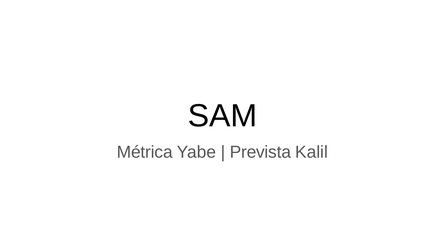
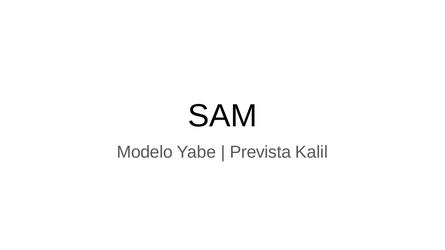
Métrica: Métrica -> Modelo (145, 152)
